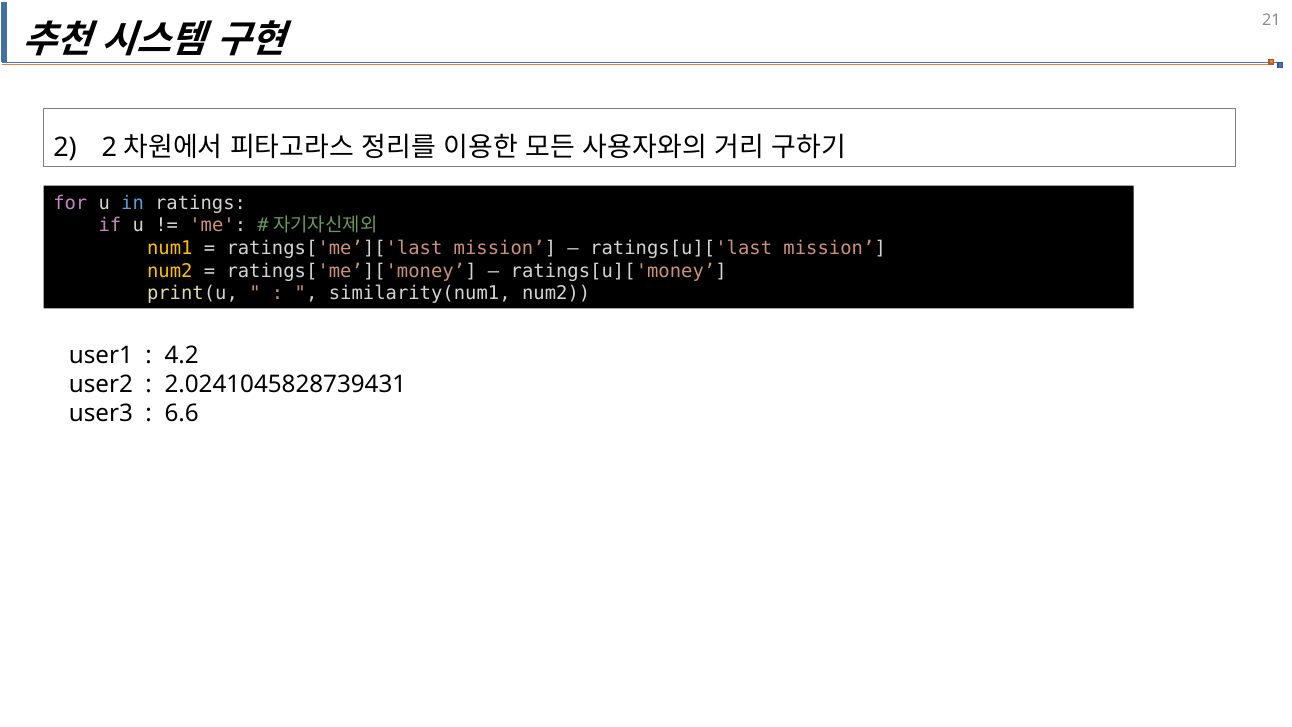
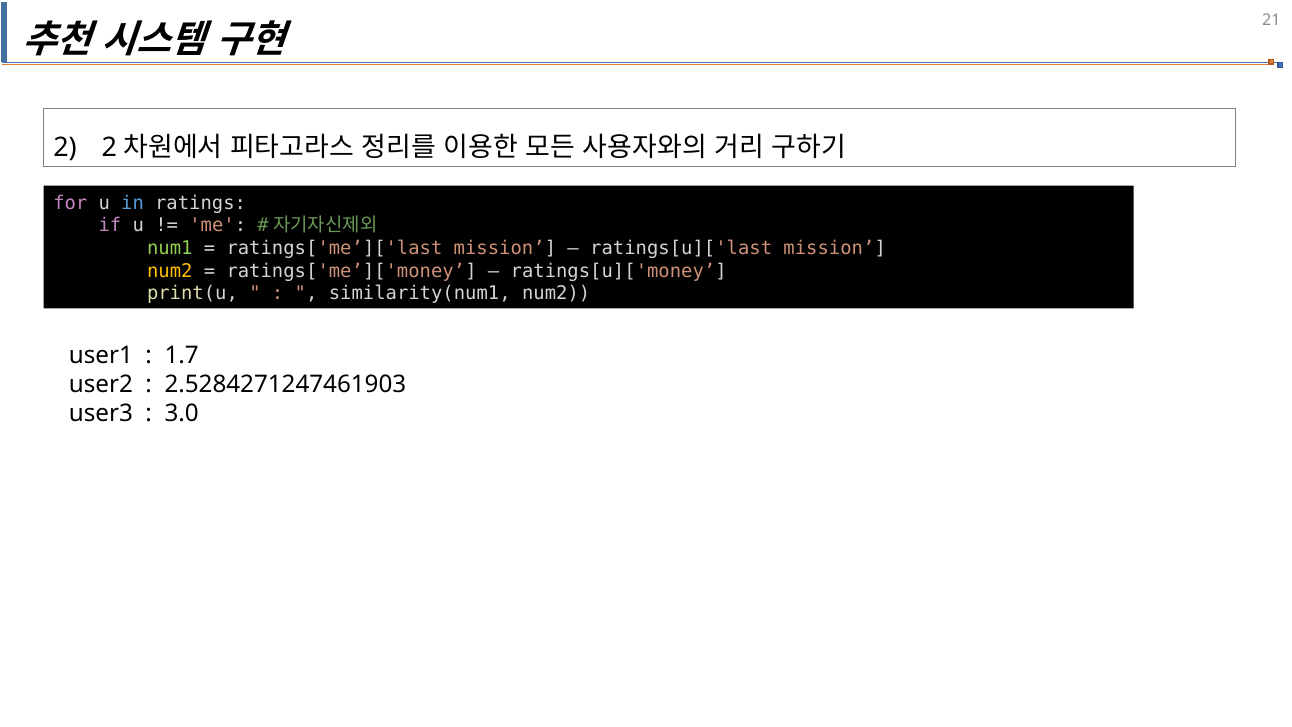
num1 colour: yellow -> light green (170, 248)
4.2: 4.2 -> 1.7 (182, 355)
2.0241045828739431: 2.0241045828739431 -> 2.5284271247461903 (285, 384)
6.6: 6.6 -> 3.0 (182, 413)
